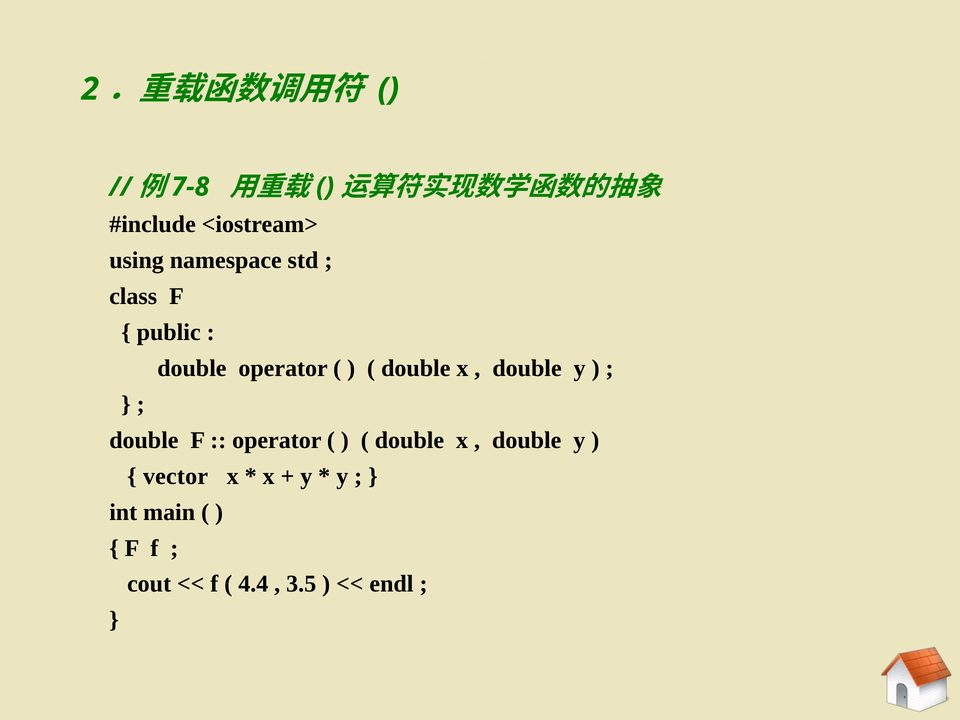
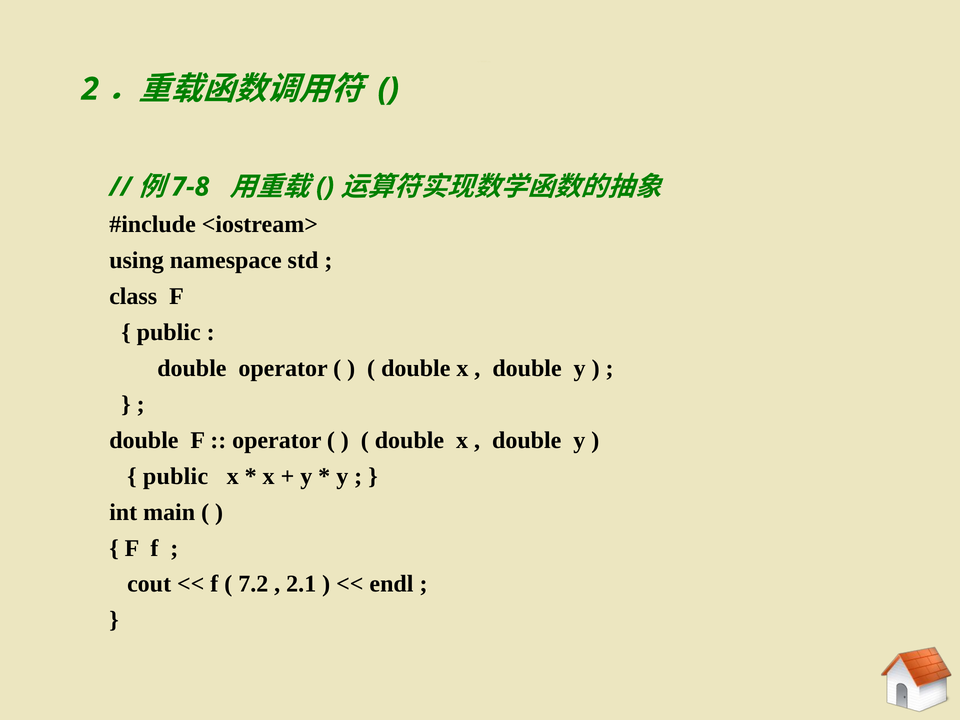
vector: vector -> public (176, 476)
4.4: 4.4 -> 7.2 (253, 584)
3.5: 3.5 -> 2.1 (301, 584)
